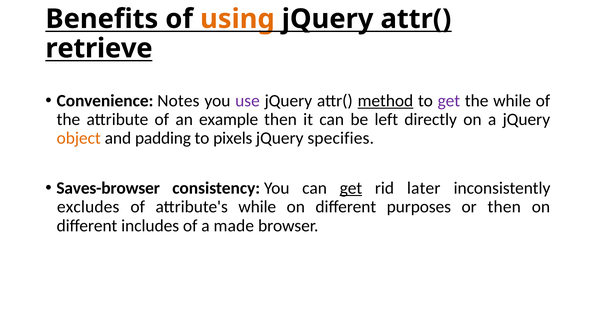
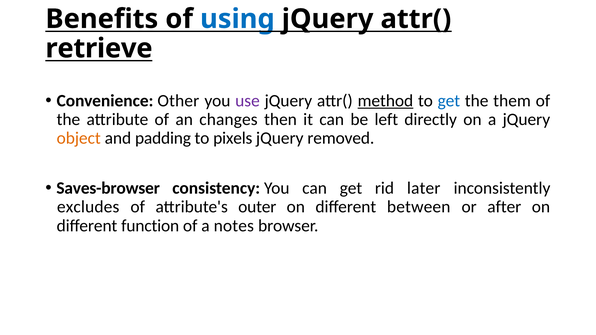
using colour: orange -> blue (237, 19)
Notes: Notes -> Other (178, 101)
get colour: purple -> blue (449, 101)
the while: while -> them (512, 101)
example: example -> changes (228, 120)
specifies: specifies -> removed (341, 138)
get underline: present -> none (351, 188)
attribute's while: while -> outer (257, 207)
purposes: purposes -> between (419, 207)
or then: then -> after (504, 207)
includes: includes -> function (150, 226)
made: made -> notes (234, 226)
